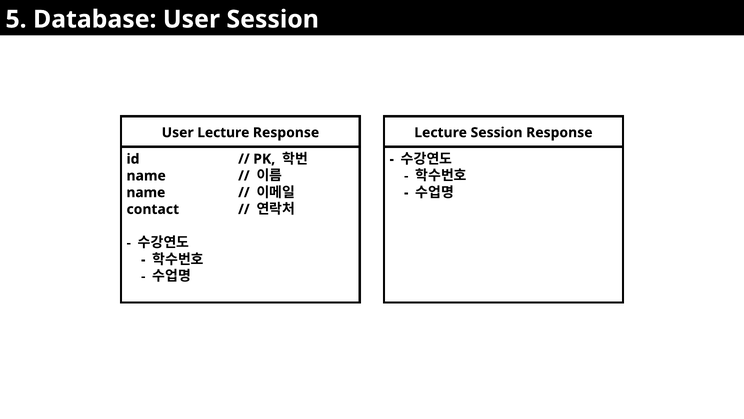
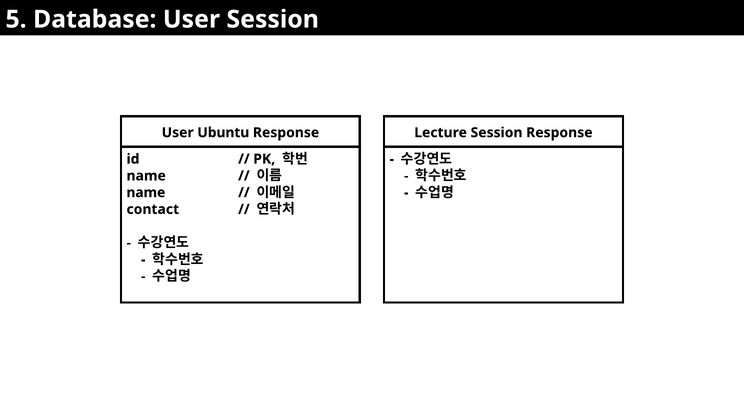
User Lecture: Lecture -> Ubuntu (223, 132)
